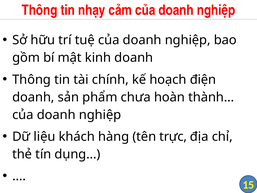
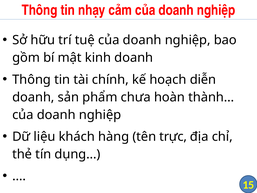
điện: điện -> diễn (203, 79)
